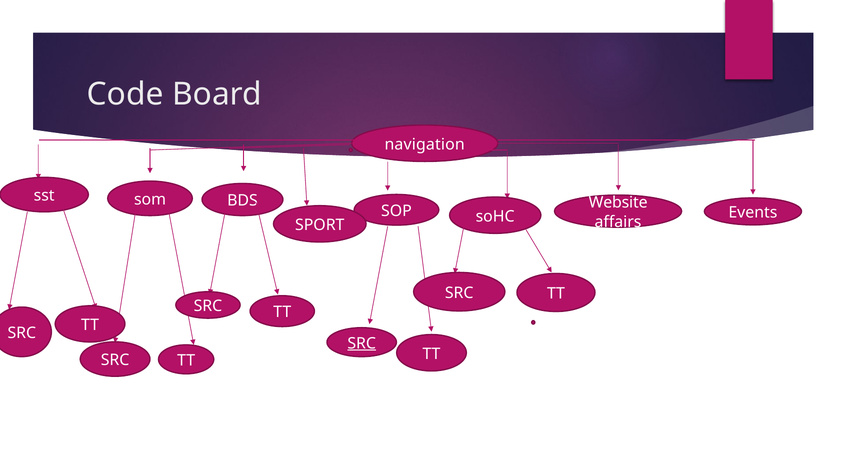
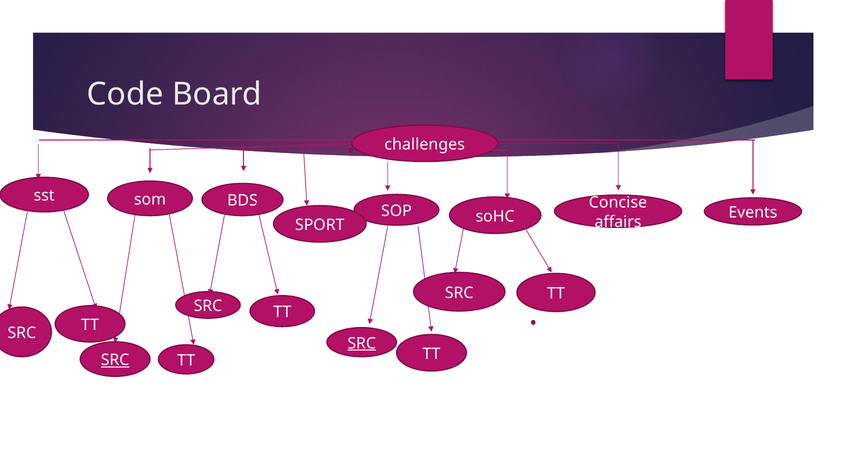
navigation: navigation -> challenges (425, 144)
Website: Website -> Concise (618, 203)
SRC underline: none -> present (115, 360)
